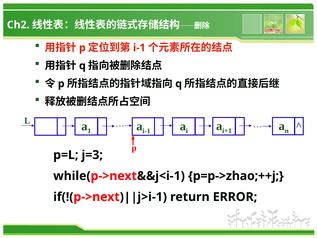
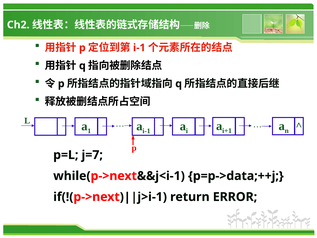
j=3: j=3 -> j=7 (92, 155)
p=p->zhao;++j: p=p->zhao;++j -> p=p->data;++j (236, 176)
